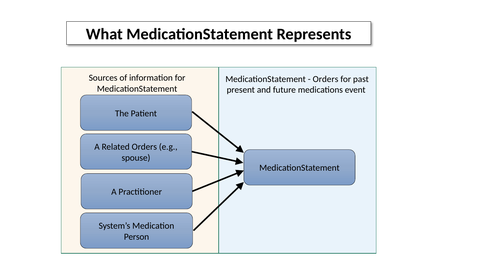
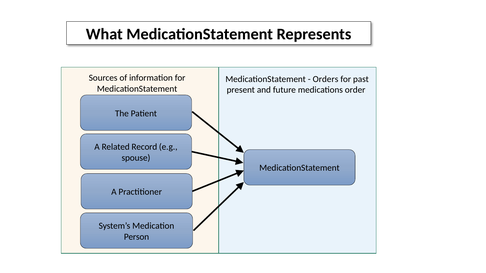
event: event -> order (355, 90)
Related Orders: Orders -> Record (144, 147)
